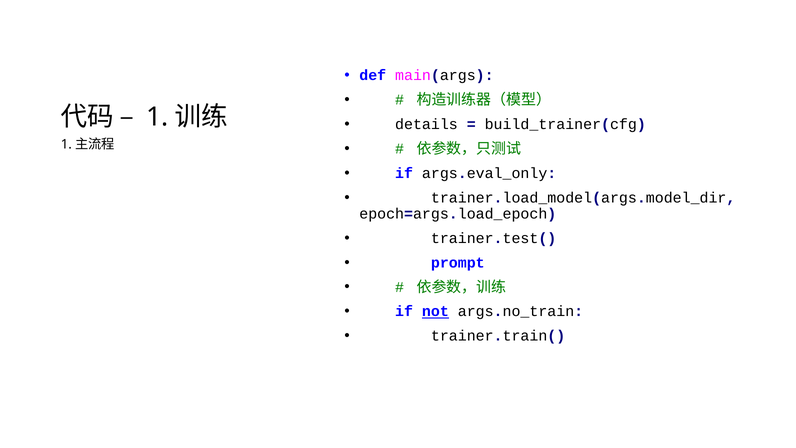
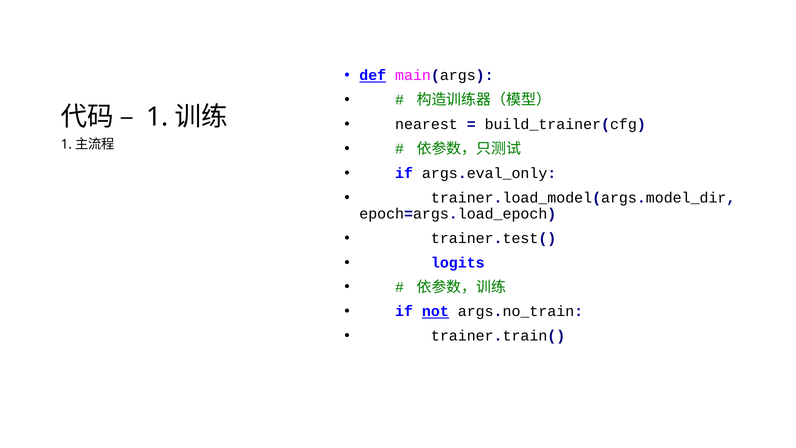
def underline: none -> present (373, 75)
details: details -> nearest (426, 124)
prompt: prompt -> logits (458, 262)
